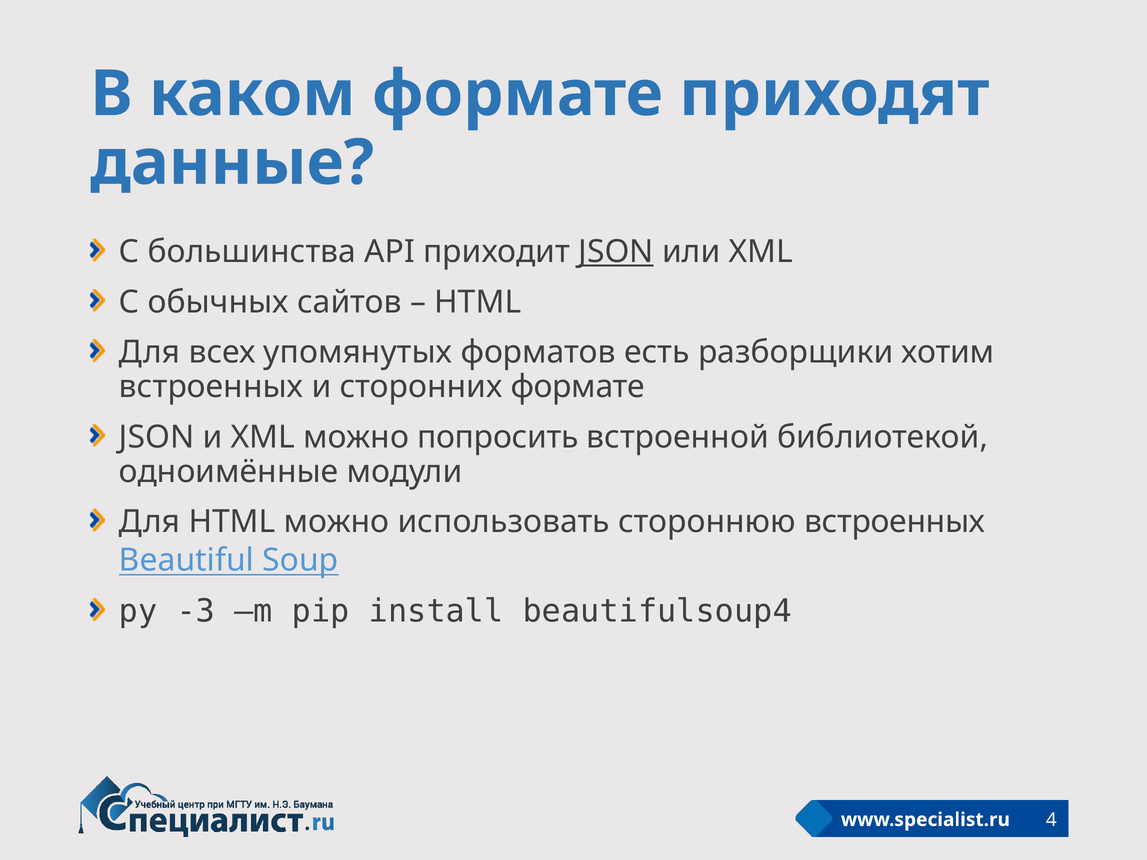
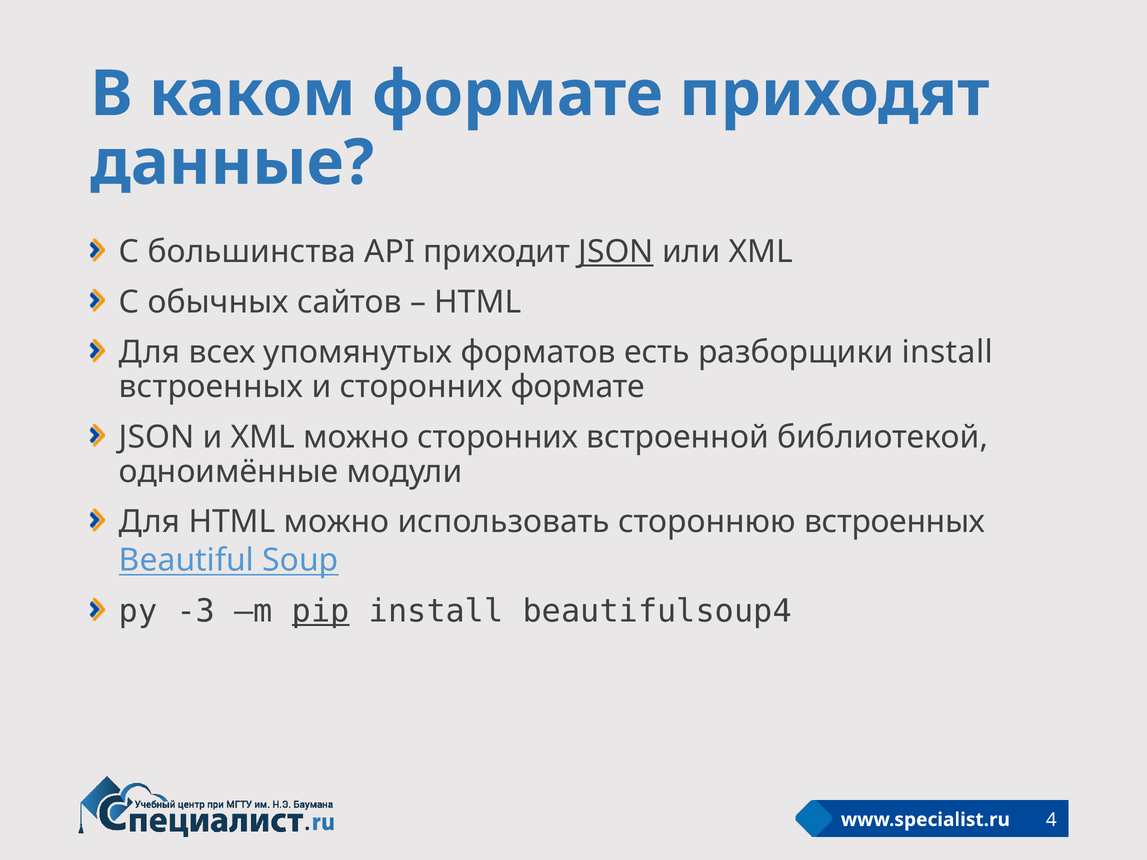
разборщики хотим: хотим -> install (947, 352)
можно попросить: попросить -> сторонних (498, 437)
pip underline: none -> present (321, 612)
